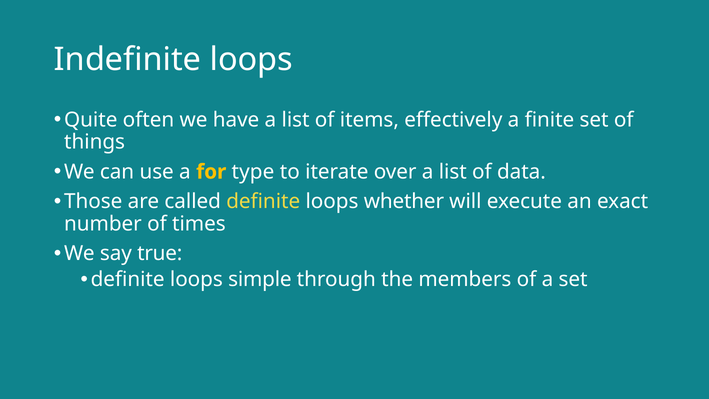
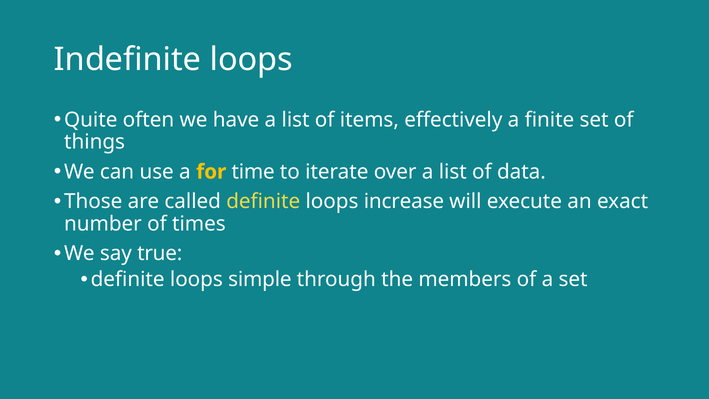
type: type -> time (253, 172)
whether: whether -> increase (404, 201)
